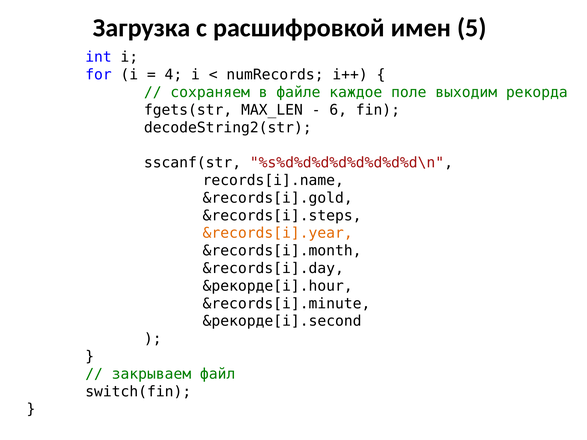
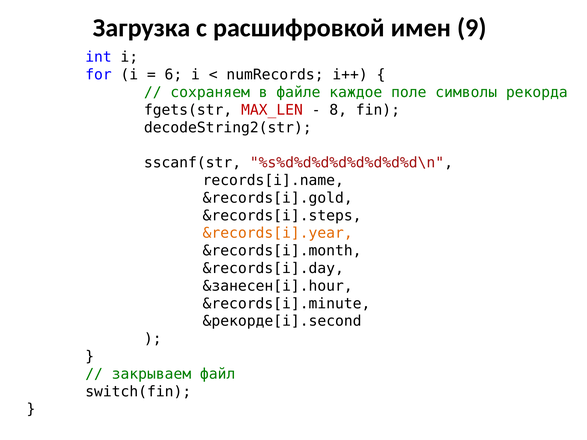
5: 5 -> 9 (472, 28)
4: 4 -> 6 (173, 75)
выходим: выходим -> символы (466, 92)
MAX_LEN colour: black -> red (272, 110)
6: 6 -> 8 (338, 110)
&рекорде[i].hour: &рекорде[i].hour -> &занесен[i].hour (278, 286)
